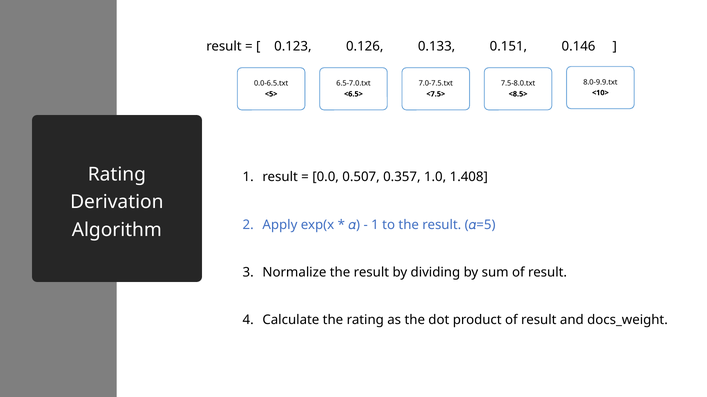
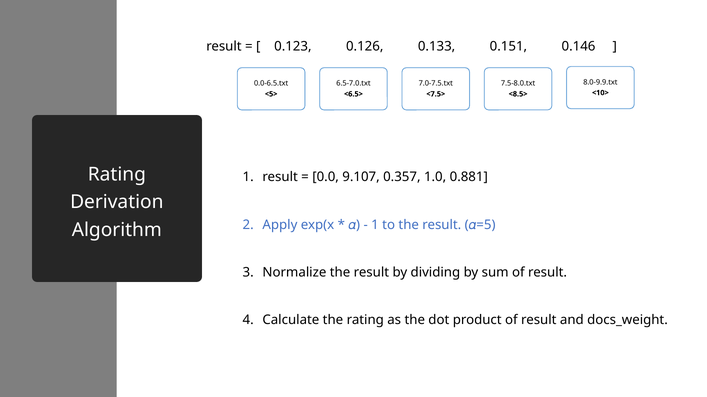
0.507: 0.507 -> 9.107 (361, 177)
1.408: 1.408 -> 0.881 (469, 177)
